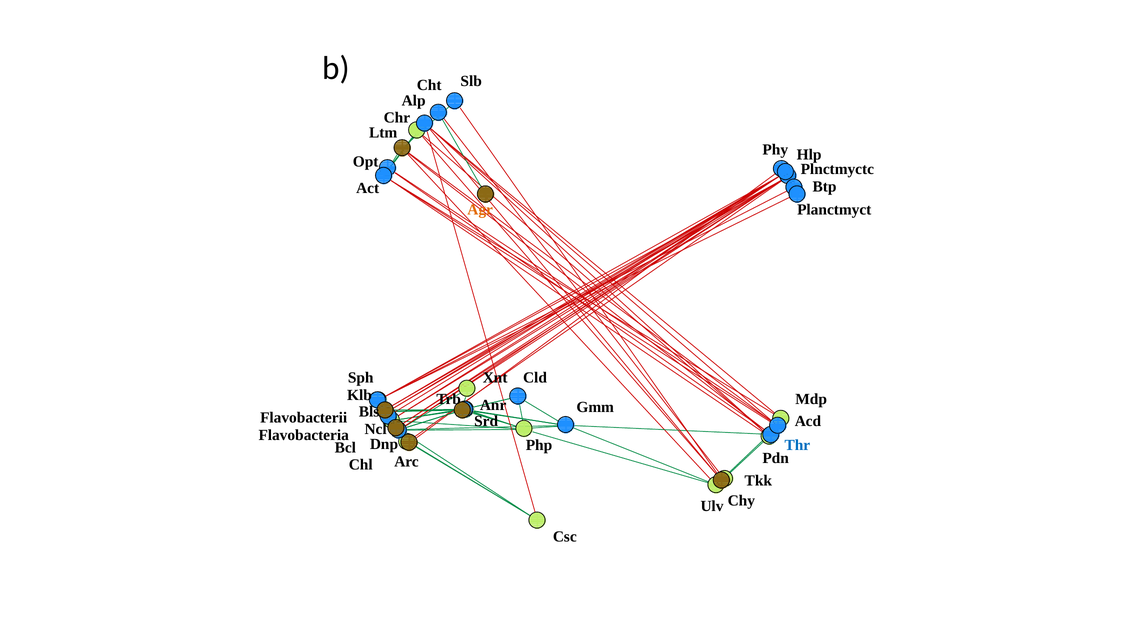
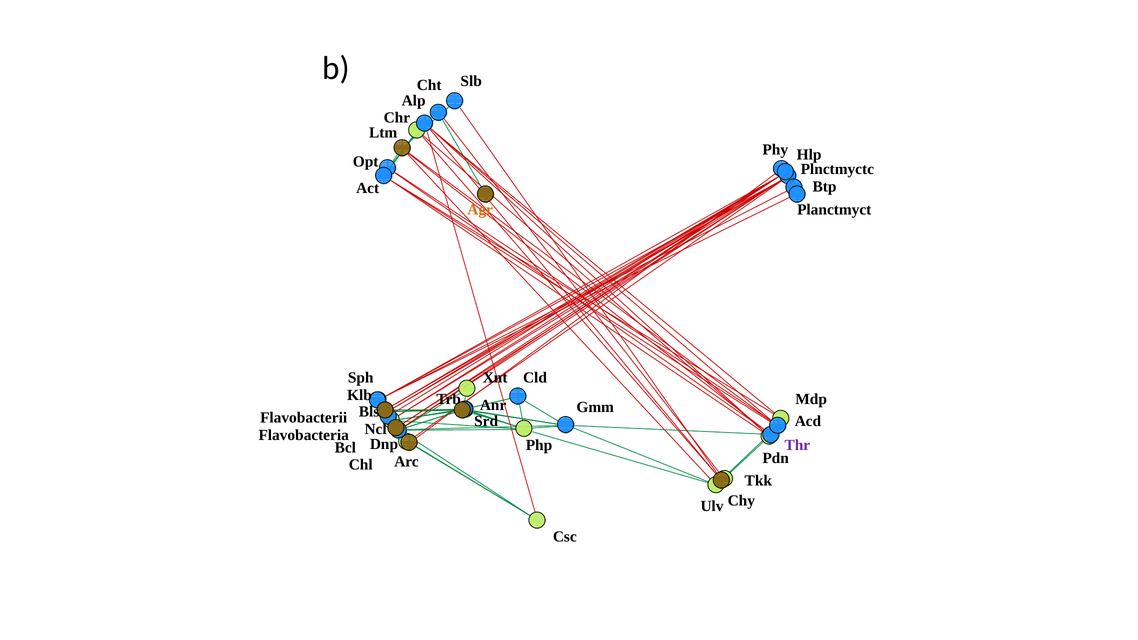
Thr colour: blue -> purple (797, 445)
